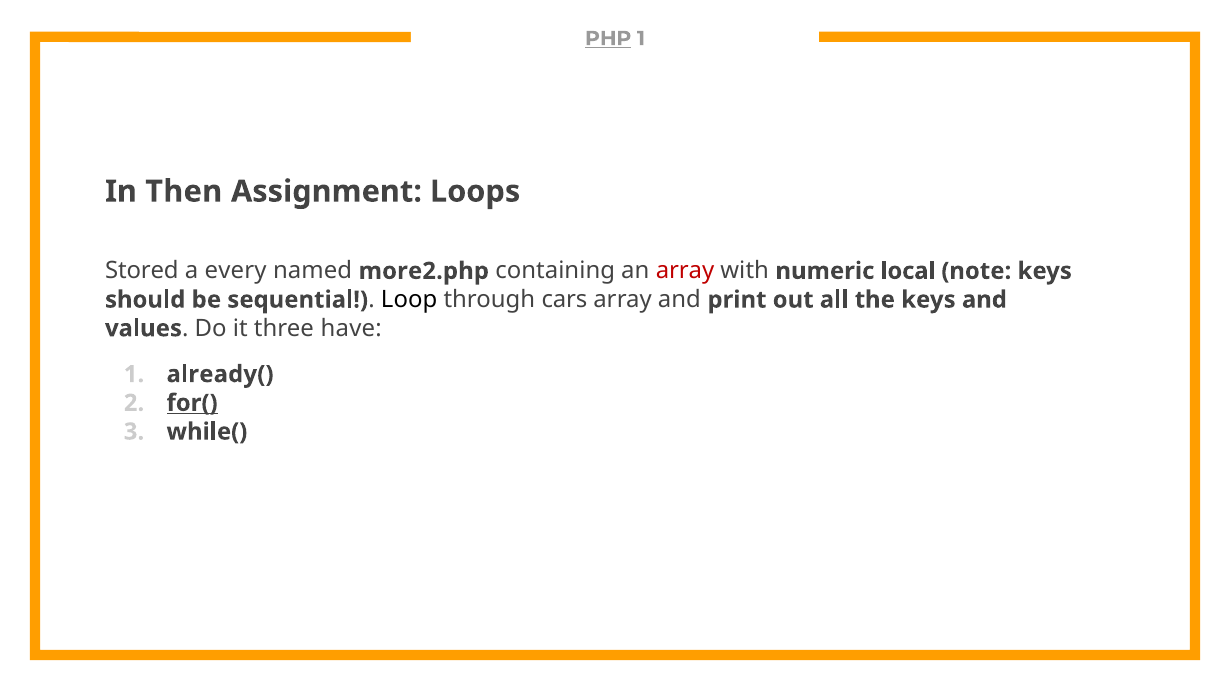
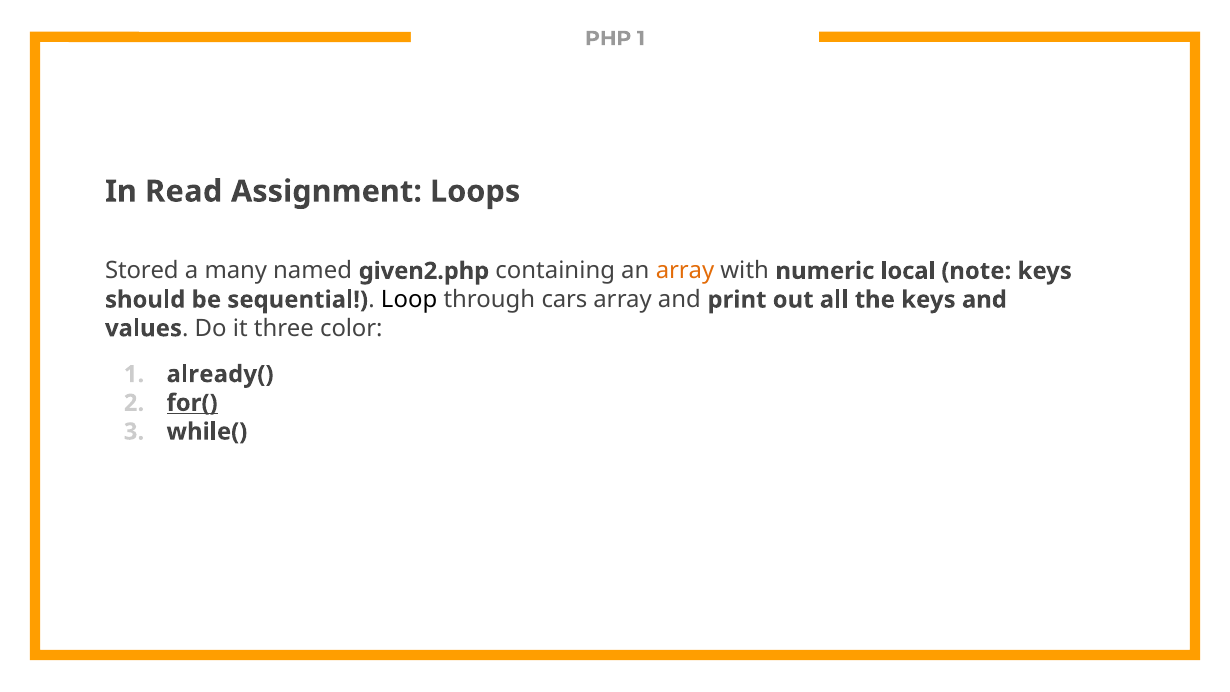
PHP underline: present -> none (608, 38)
Then: Then -> Read (184, 191)
every: every -> many (236, 271)
more2.php: more2.php -> given2.php (424, 271)
array colour: red -> orange (685, 271)
have: have -> color (351, 328)
